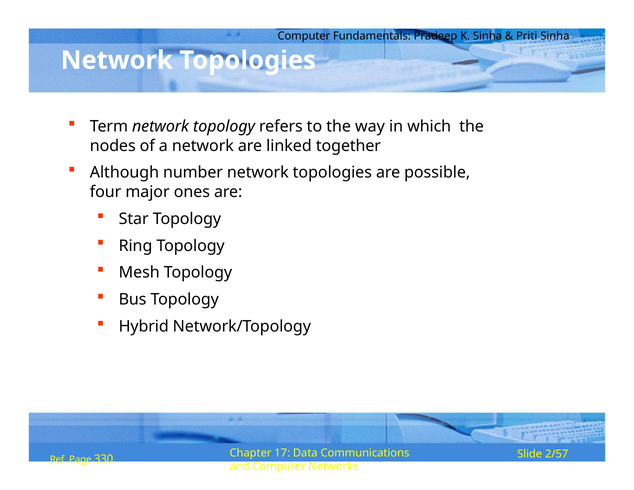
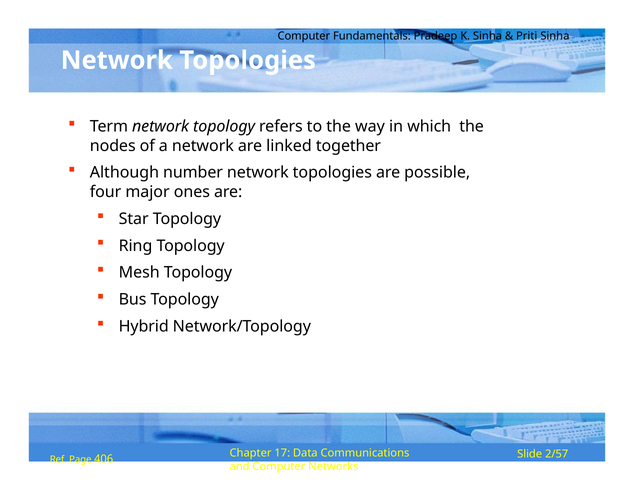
330: 330 -> 406 (104, 459)
